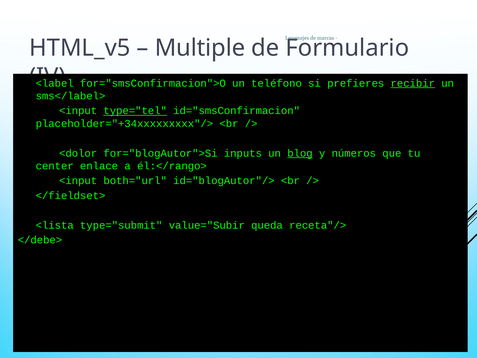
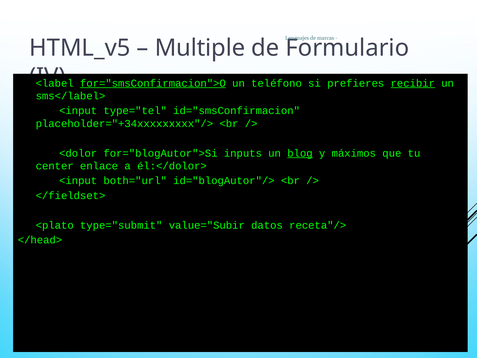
for="smsConfirmacion">O underline: none -> present (153, 83)
type="tel underline: present -> none (135, 111)
números: números -> máximos (354, 153)
él:</rango>: él:</rango> -> él:</dolor> (172, 166)
<lista: <lista -> <plato (55, 225)
queda: queda -> datos (267, 225)
</debe>: </debe> -> </head> (40, 240)
